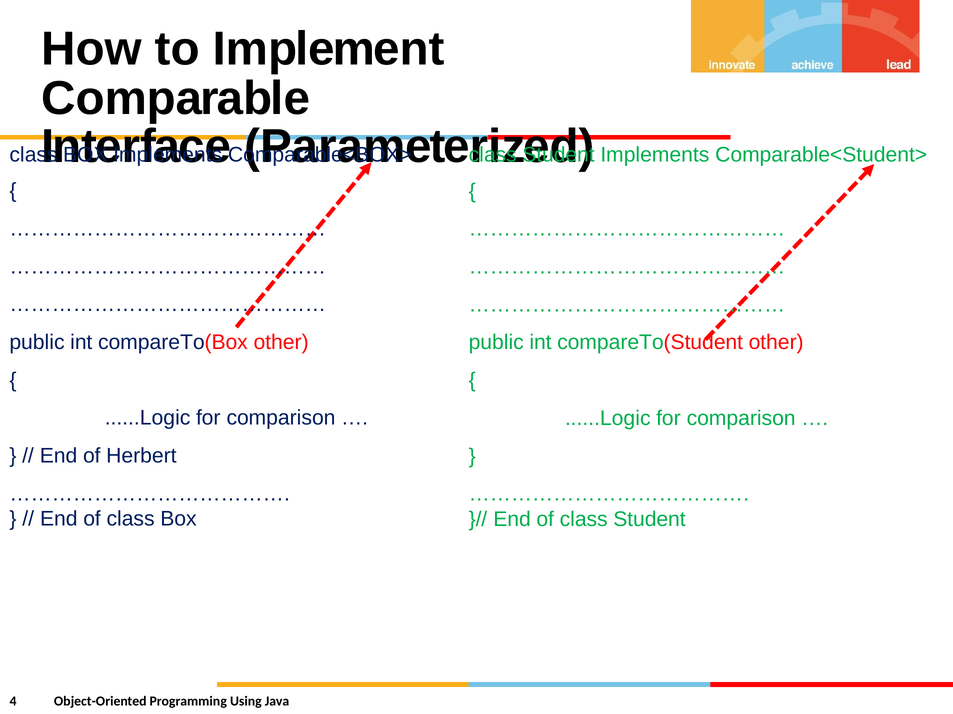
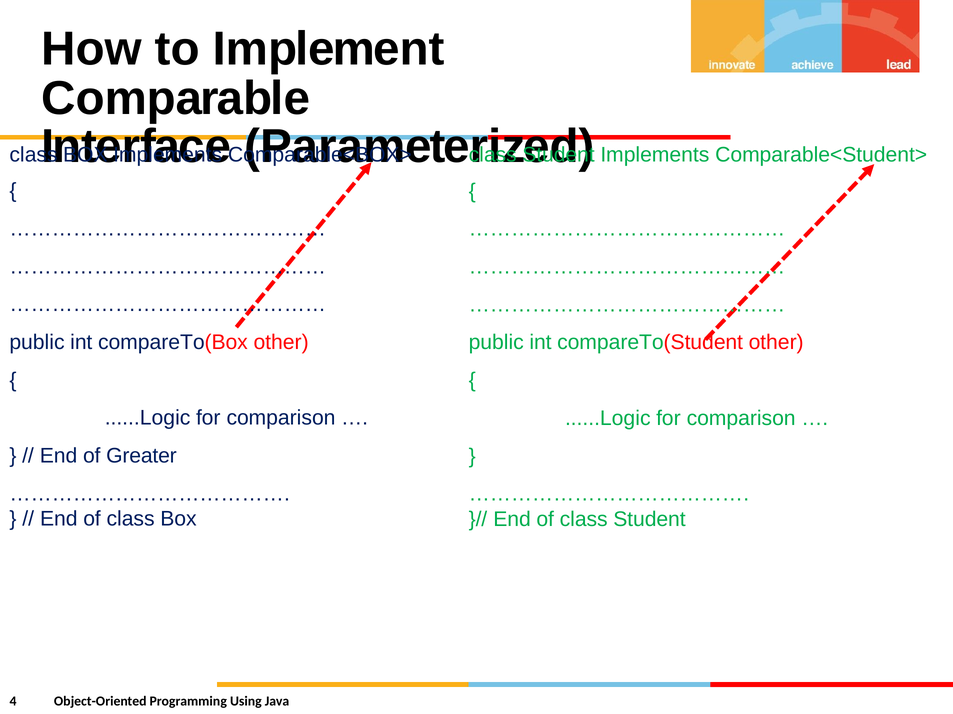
Herbert: Herbert -> Greater (141, 456)
